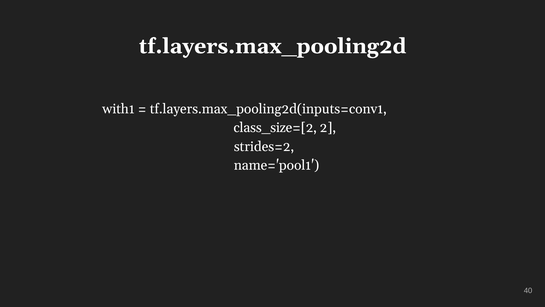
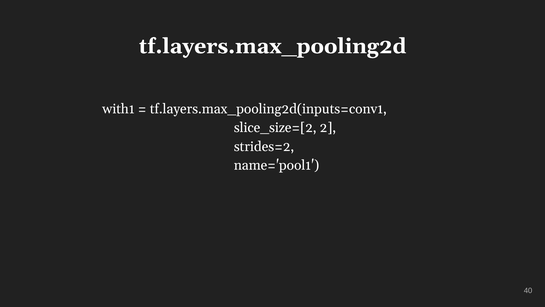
class_size=[2: class_size=[2 -> slice_size=[2 (275, 128)
